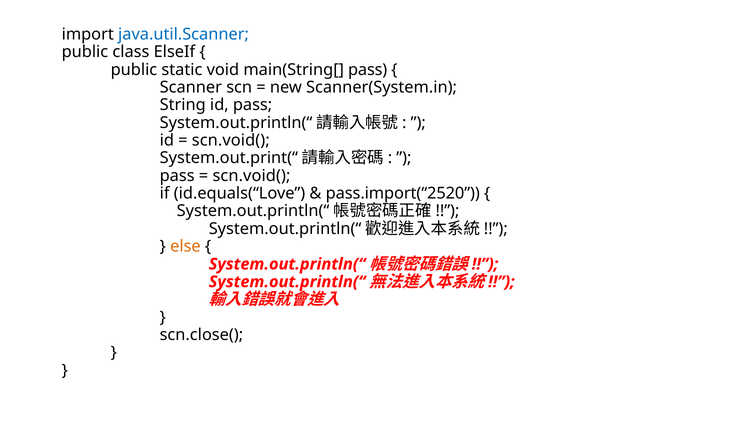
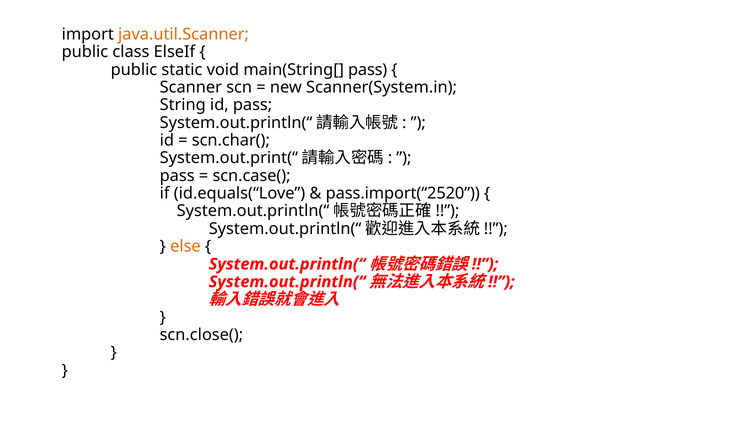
java.util.Scanner colour: blue -> orange (184, 34)
scn.void(: scn.void( -> scn.char( (231, 140)
scn.void(: scn.void( -> scn.case( (252, 176)
